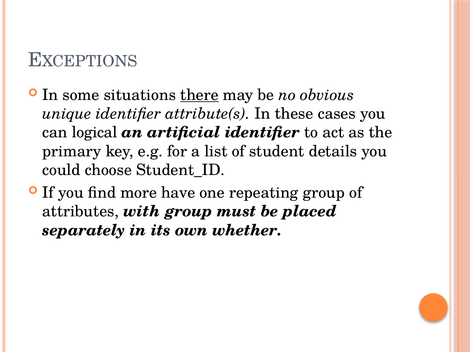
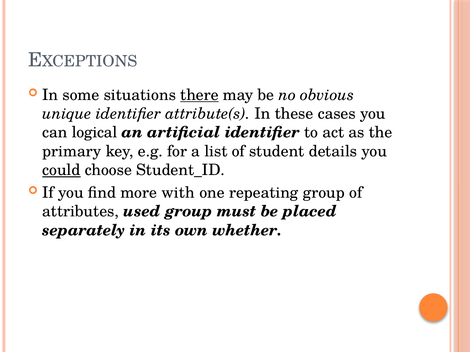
could underline: none -> present (61, 170)
have: have -> with (178, 193)
with: with -> used (142, 212)
